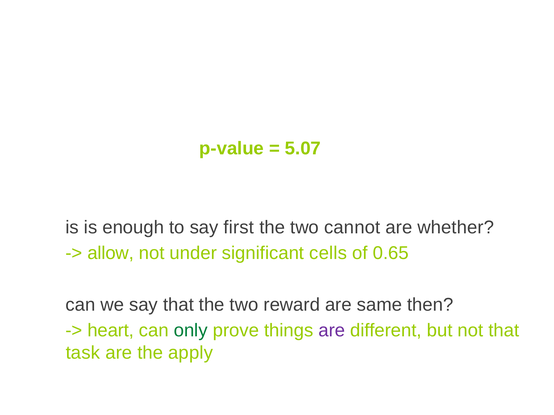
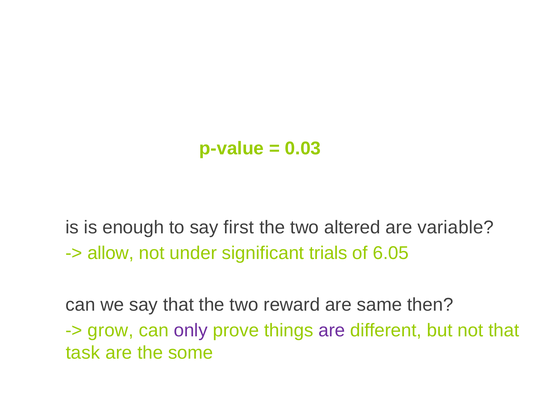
5.07: 5.07 -> 0.03 (303, 149)
cannot: cannot -> altered (352, 228)
whether: whether -> variable (456, 228)
cells: cells -> trials (328, 253)
0.65: 0.65 -> 6.05 (391, 253)
heart: heart -> grow (111, 331)
only colour: green -> purple (191, 331)
apply: apply -> some (191, 353)
